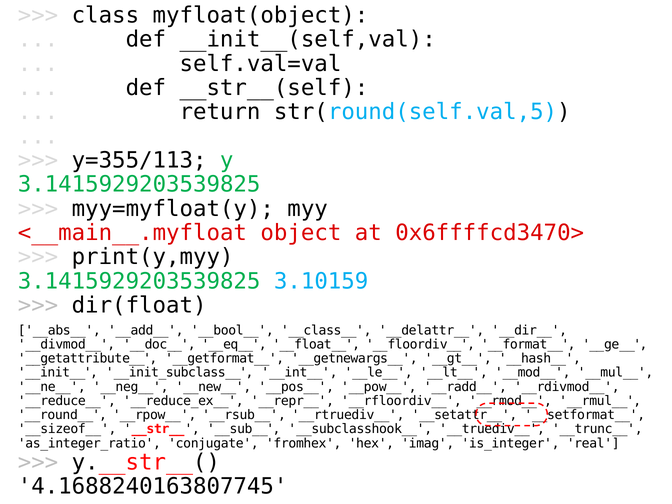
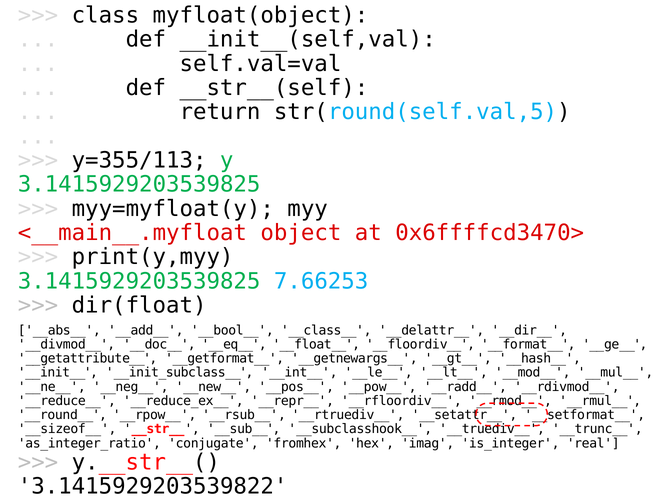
3.10159: 3.10159 -> 7.66253 (321, 281)
4.1688240163807745: 4.1688240163807745 -> 3.1415929203539822 (153, 487)
